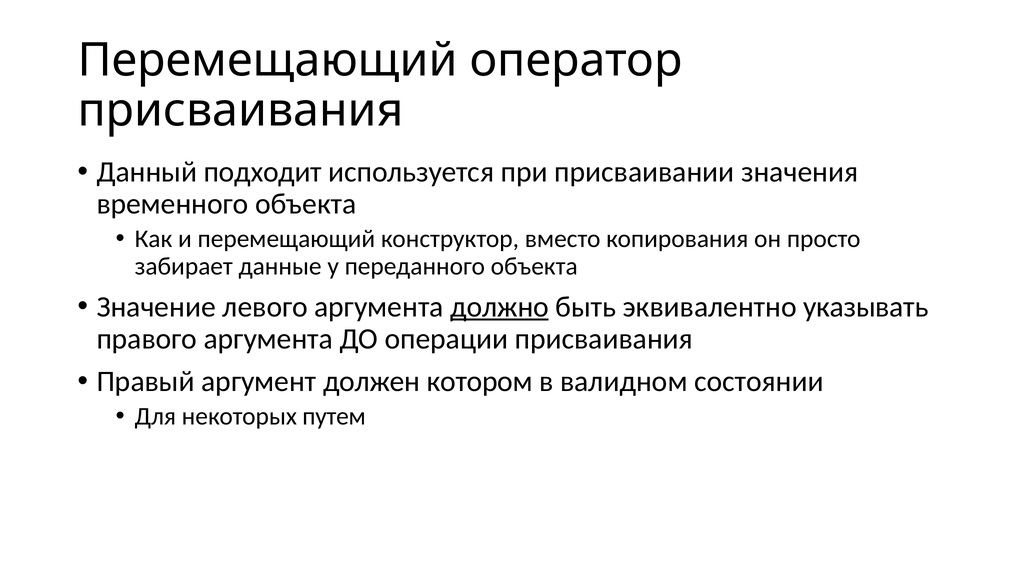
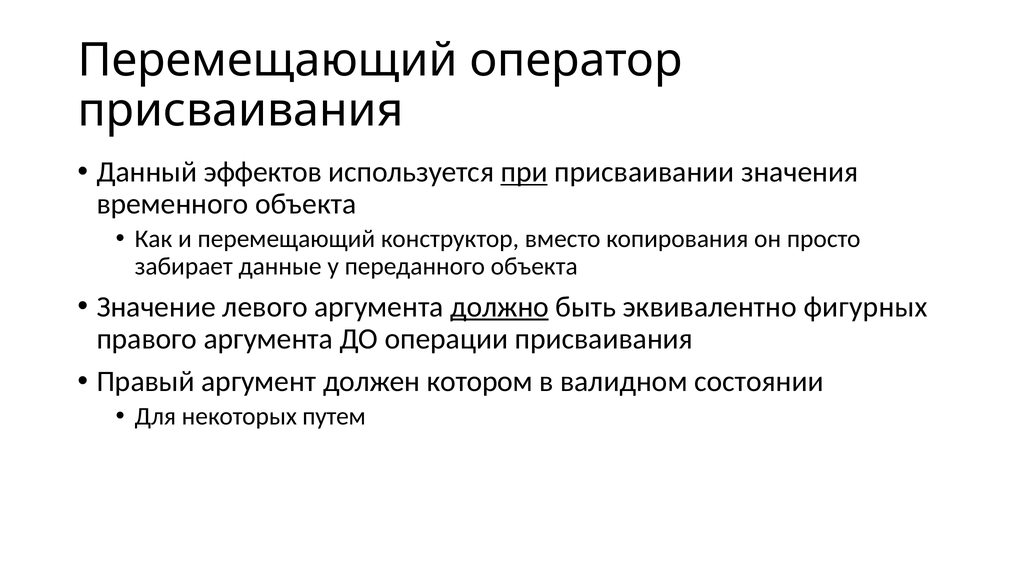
подходит: подходит -> эффектов (263, 172)
при underline: none -> present (524, 172)
указывать: указывать -> фигурных (866, 307)
